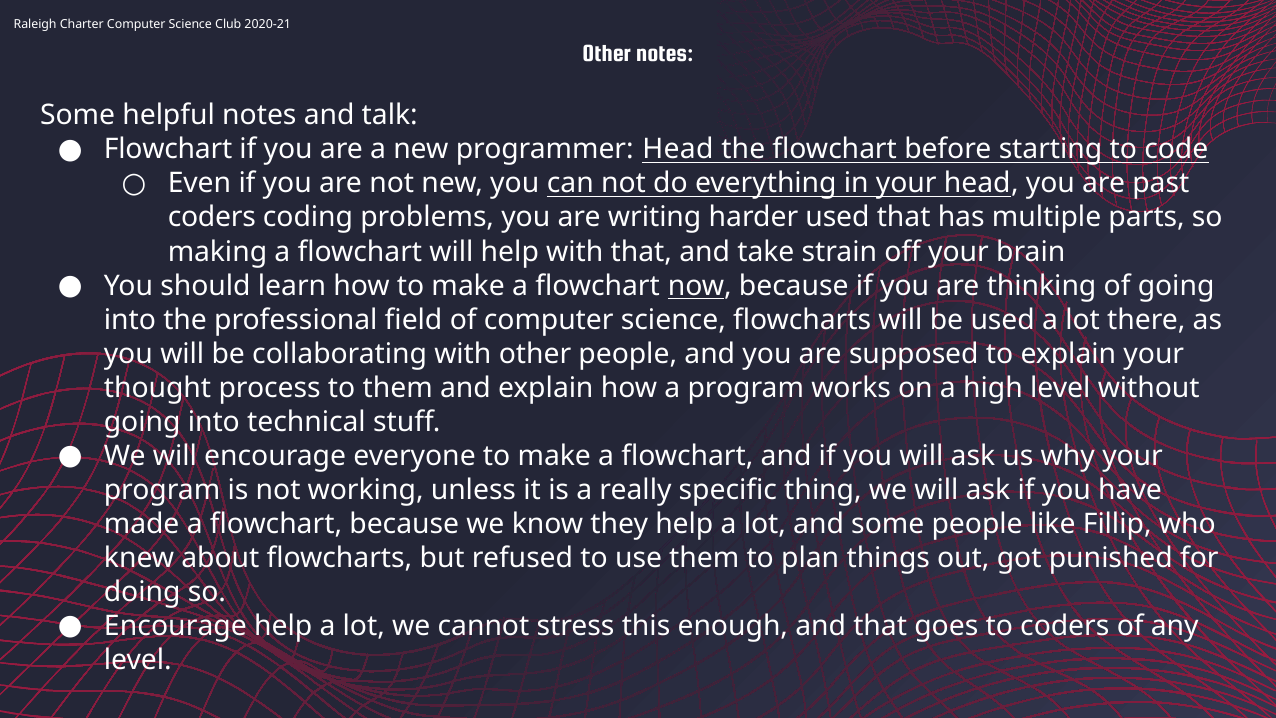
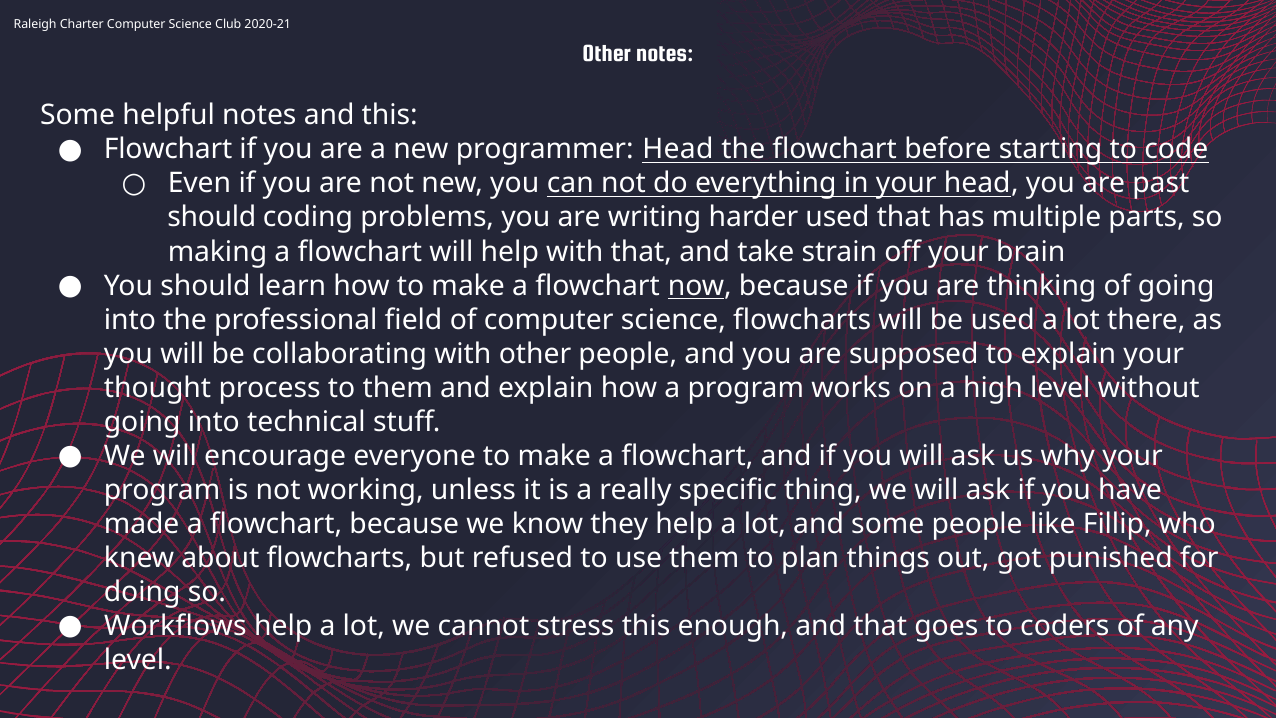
and talk: talk -> this (390, 116)
coders: coders -> should (212, 218)
Encourage: Encourage -> Workflows (175, 626)
